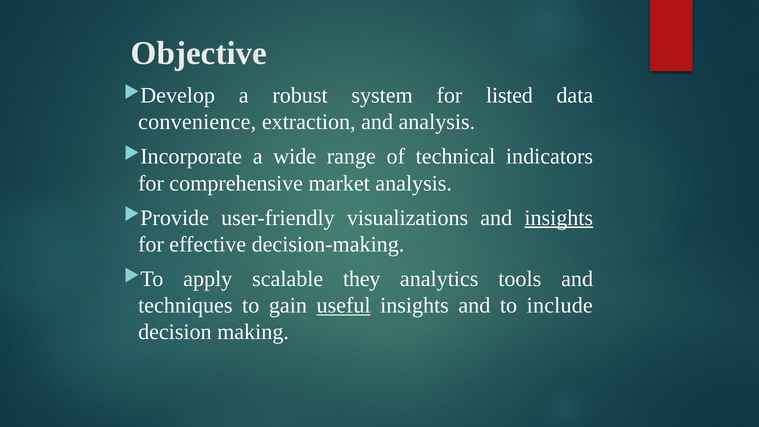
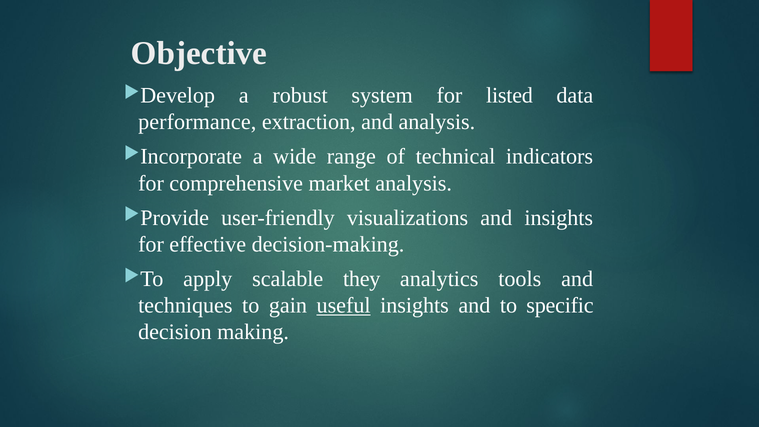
convenience: convenience -> performance (197, 122)
insights underline: present -> none (559, 218)
include: include -> specific (560, 305)
